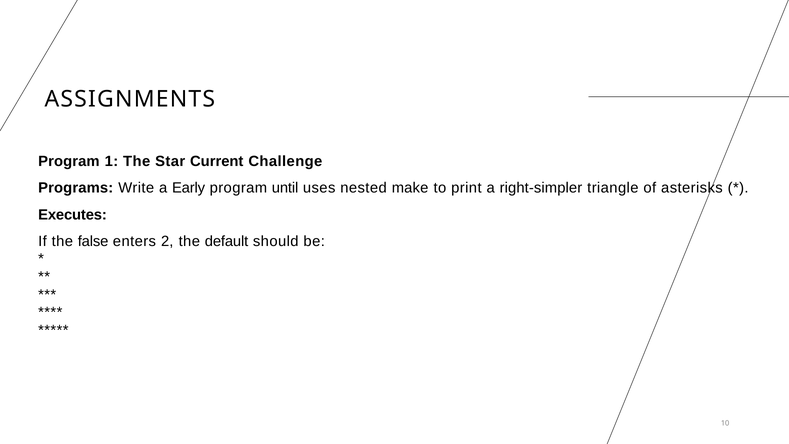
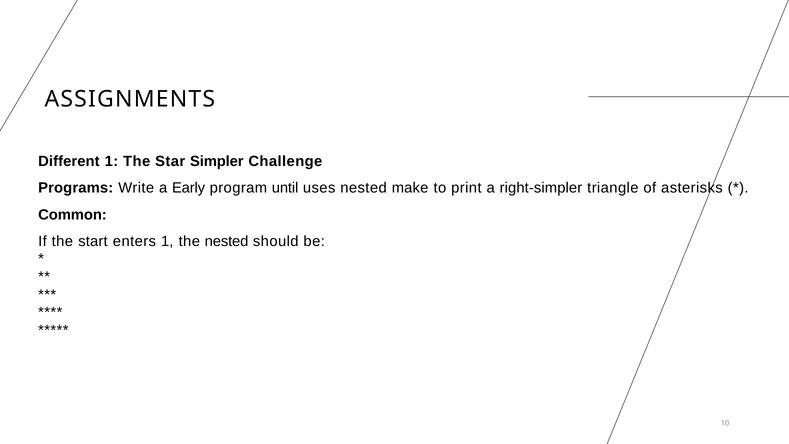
Program: Program -> Different (69, 161)
Current: Current -> Simpler (217, 161)
Executes: Executes -> Common (72, 215)
false: false -> start (93, 241)
enters 2: 2 -> 1 (167, 241)
the default: default -> nested (227, 241)
